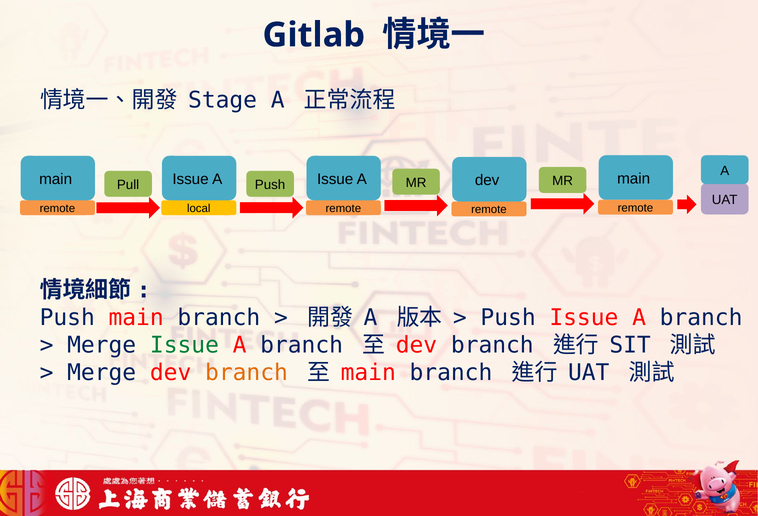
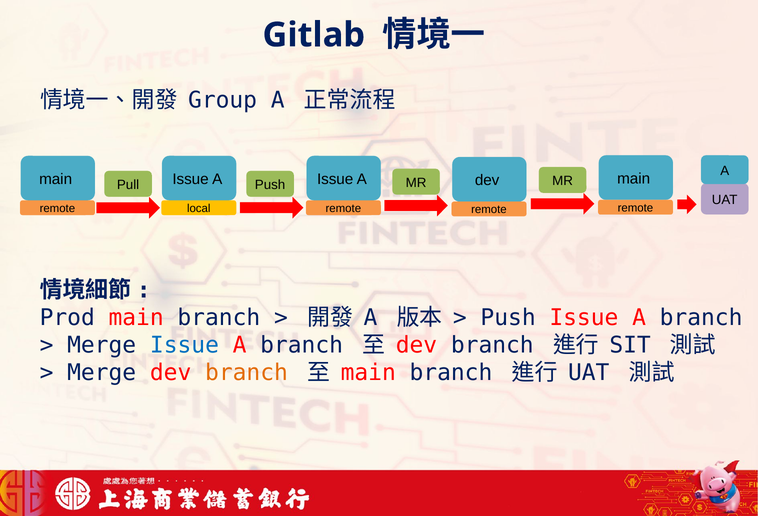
Stage: Stage -> Group (223, 100)
Push: Push -> Prod (67, 317)
Issue colour: green -> blue (184, 345)
